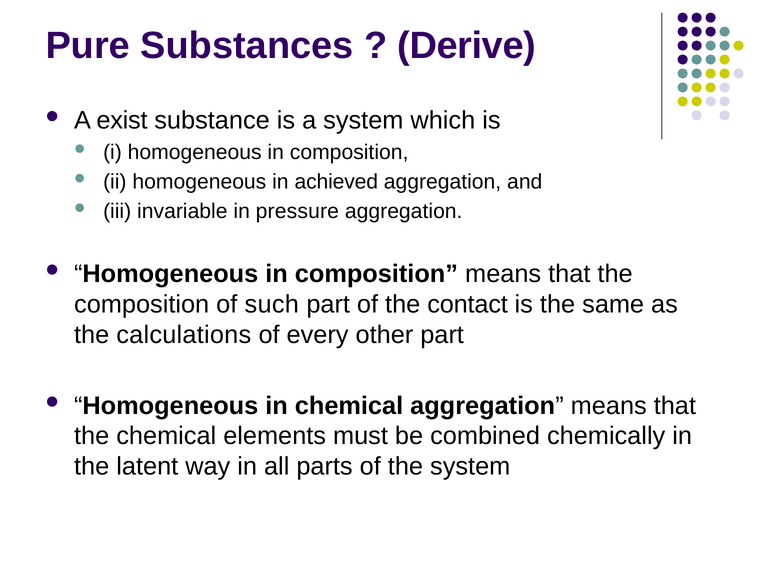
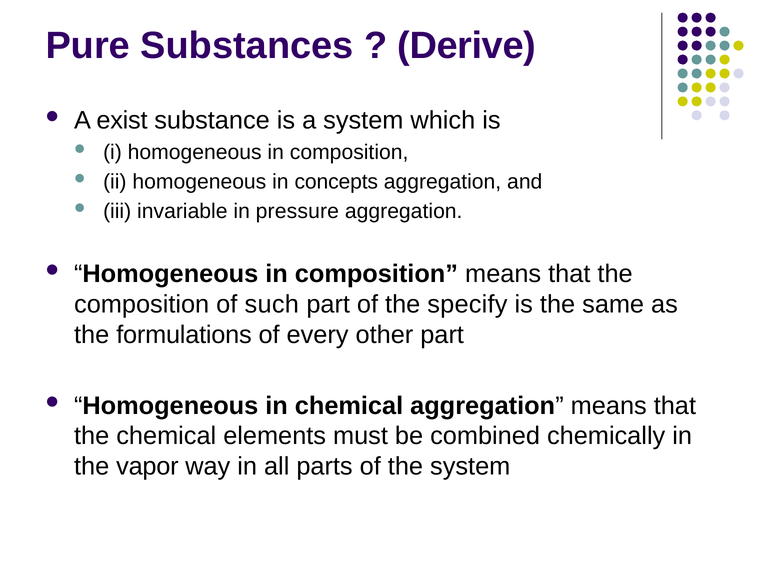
achieved: achieved -> concepts (336, 182)
contact: contact -> specify (467, 304)
calculations: calculations -> formulations (184, 335)
latent: latent -> vapor (147, 466)
